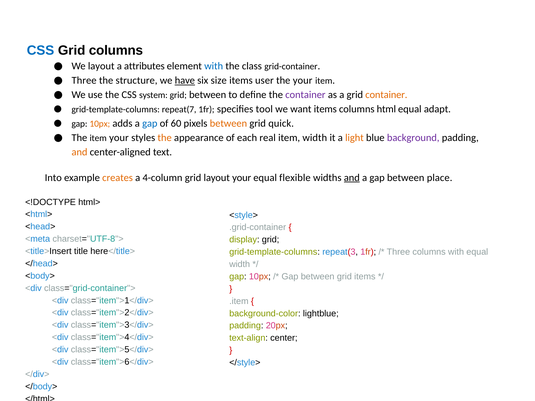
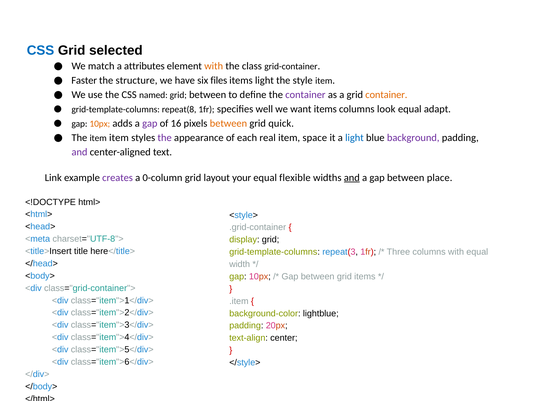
Grid columns: columns -> selected (116, 50)
We layout: layout -> match (101, 66)
with colour: blue -> orange (214, 66)
Three: Three -> Faster (84, 81)
have underline: present -> none (185, 81)
size: size -> files (219, 81)
items user: user -> light (264, 81)
the your: your -> style (303, 81)
system: system -> named (153, 95)
repeat(7: repeat(7 -> repeat(8 (179, 110)
tool: tool -> well (264, 109)
html: html -> look (386, 109)
gap colour: blue -> purple (150, 124)
60: 60 -> 16 (176, 124)
item your: your -> item (119, 138)
the colour: orange -> purple (165, 138)
item width: width -> space (315, 138)
light colour: orange -> blue (354, 138)
and colour: orange -> purple (79, 152)
Into: Into -> Link (53, 178)
creates colour: orange -> purple (118, 178)
4-column: 4-column -> 0-column (162, 178)
